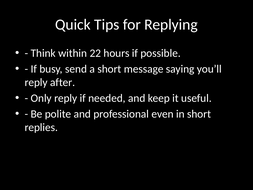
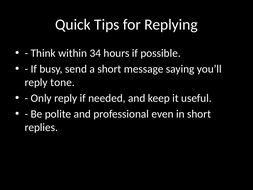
22: 22 -> 34 (95, 53)
after: after -> tone (63, 82)
